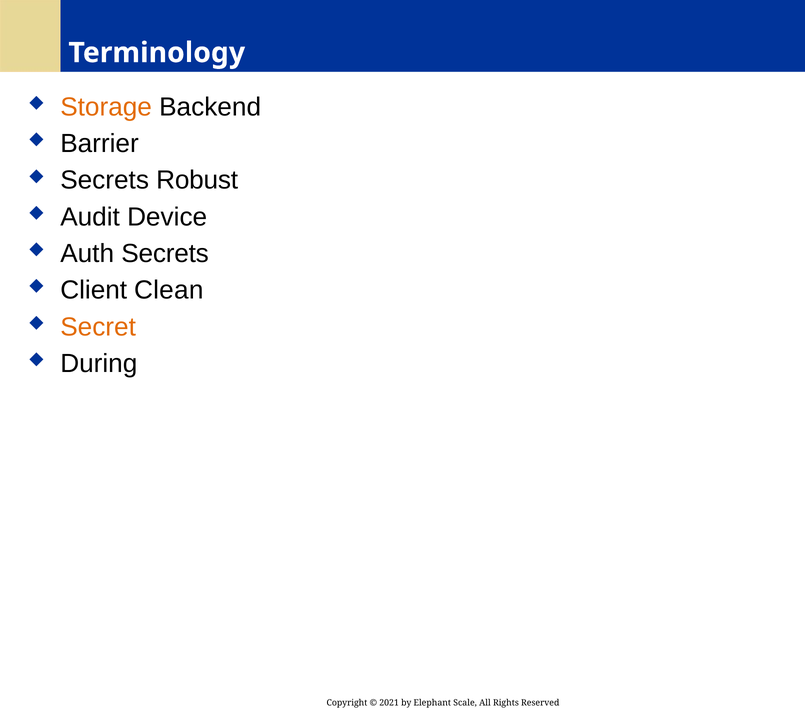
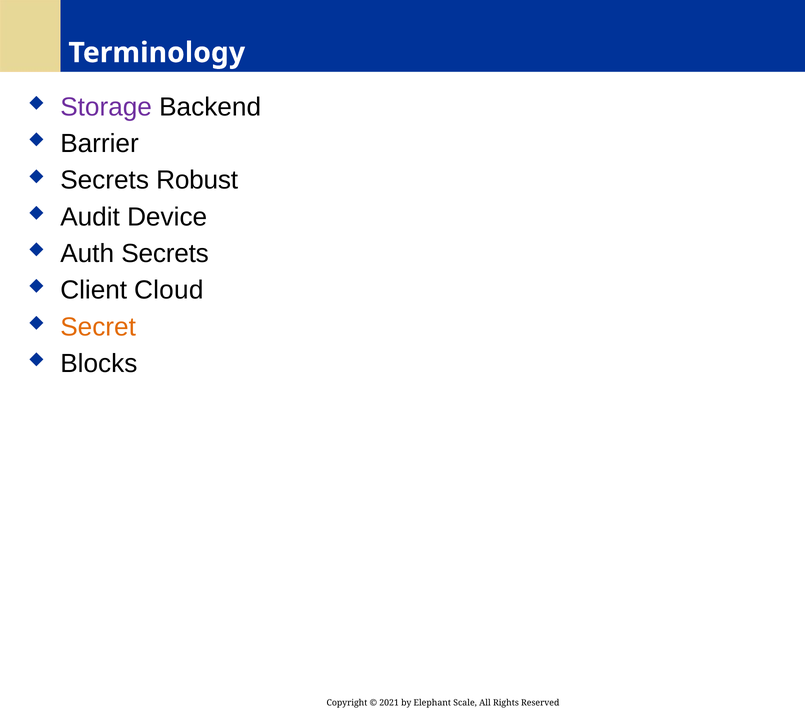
Storage colour: orange -> purple (106, 107)
Clean: Clean -> Cloud (169, 290)
During: During -> Blocks (99, 363)
